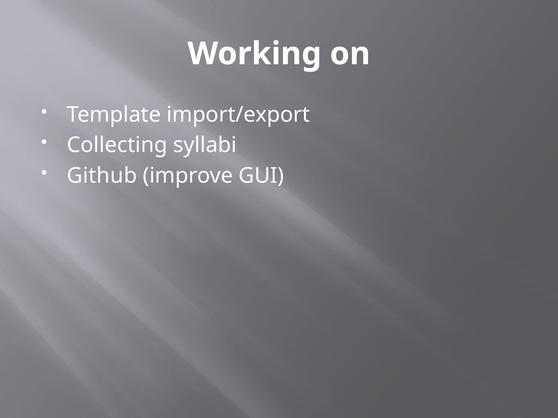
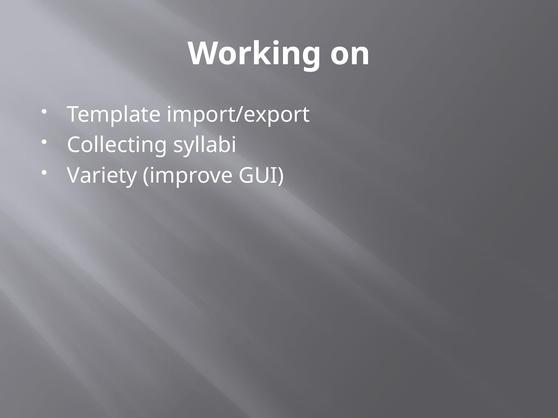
Github: Github -> Variety (102, 176)
